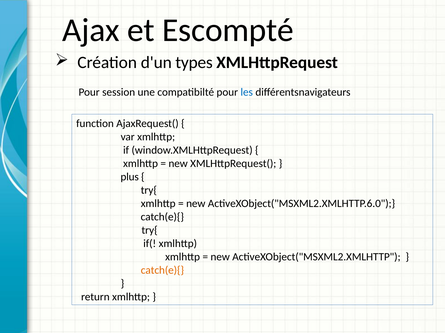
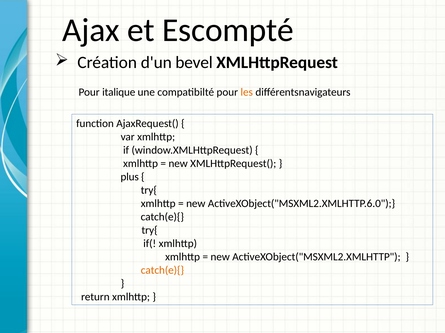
types: types -> bevel (194, 63)
session: session -> italique (119, 92)
les colour: blue -> orange (247, 92)
